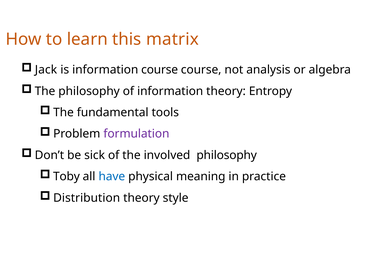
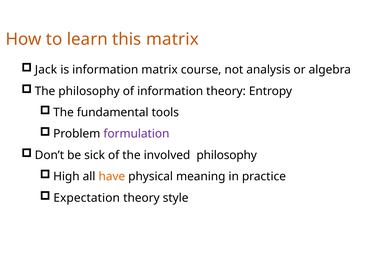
information course: course -> matrix (160, 70)
Toby: Toby -> High (66, 176)
have colour: blue -> orange (112, 176)
Distribution: Distribution -> Expectation (87, 198)
